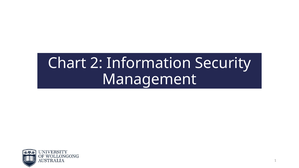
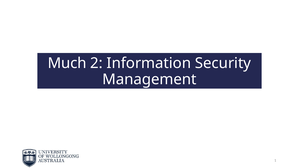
Chart: Chart -> Much (67, 63)
